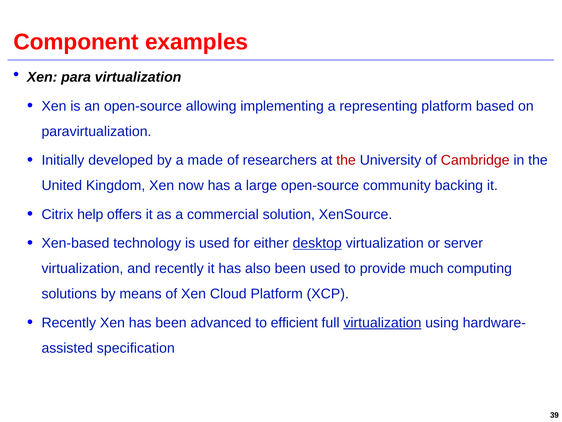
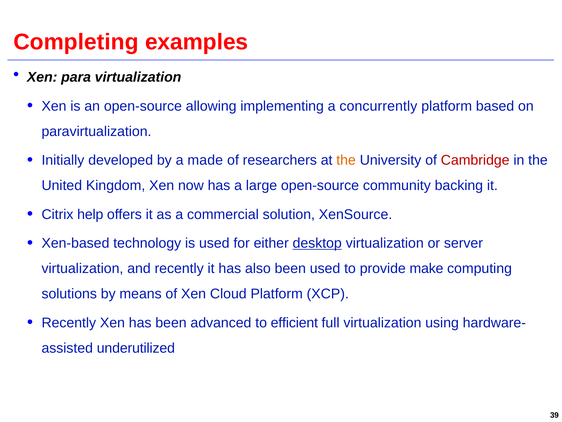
Component: Component -> Completing (76, 42)
representing: representing -> concurrently (378, 106)
the colour: red -> orange (346, 160)
much: much -> make (427, 268)
virtualization underline: present -> none (382, 322)
specification: specification -> underutilized (136, 348)
